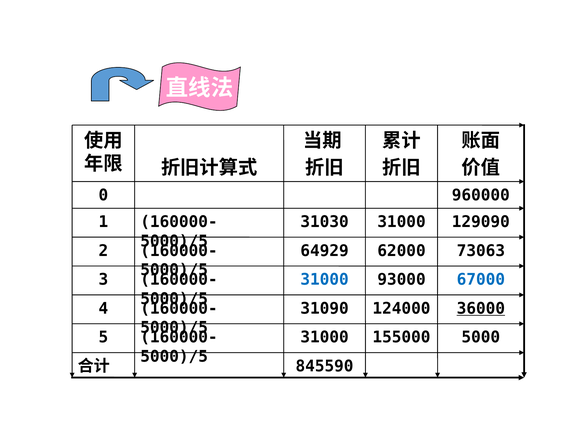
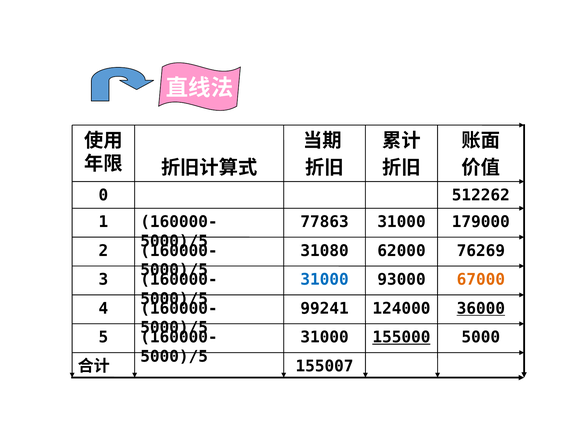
960000: 960000 -> 512262 (481, 195)
31030: 31030 -> 77863 (325, 222)
129090: 129090 -> 179000 (481, 222)
64929: 64929 -> 31080 (325, 251)
73063: 73063 -> 76269 (481, 251)
67000 colour: blue -> orange (481, 279)
31090: 31090 -> 99241 (325, 308)
155000 underline: none -> present (401, 337)
845590: 845590 -> 155007 (324, 366)
